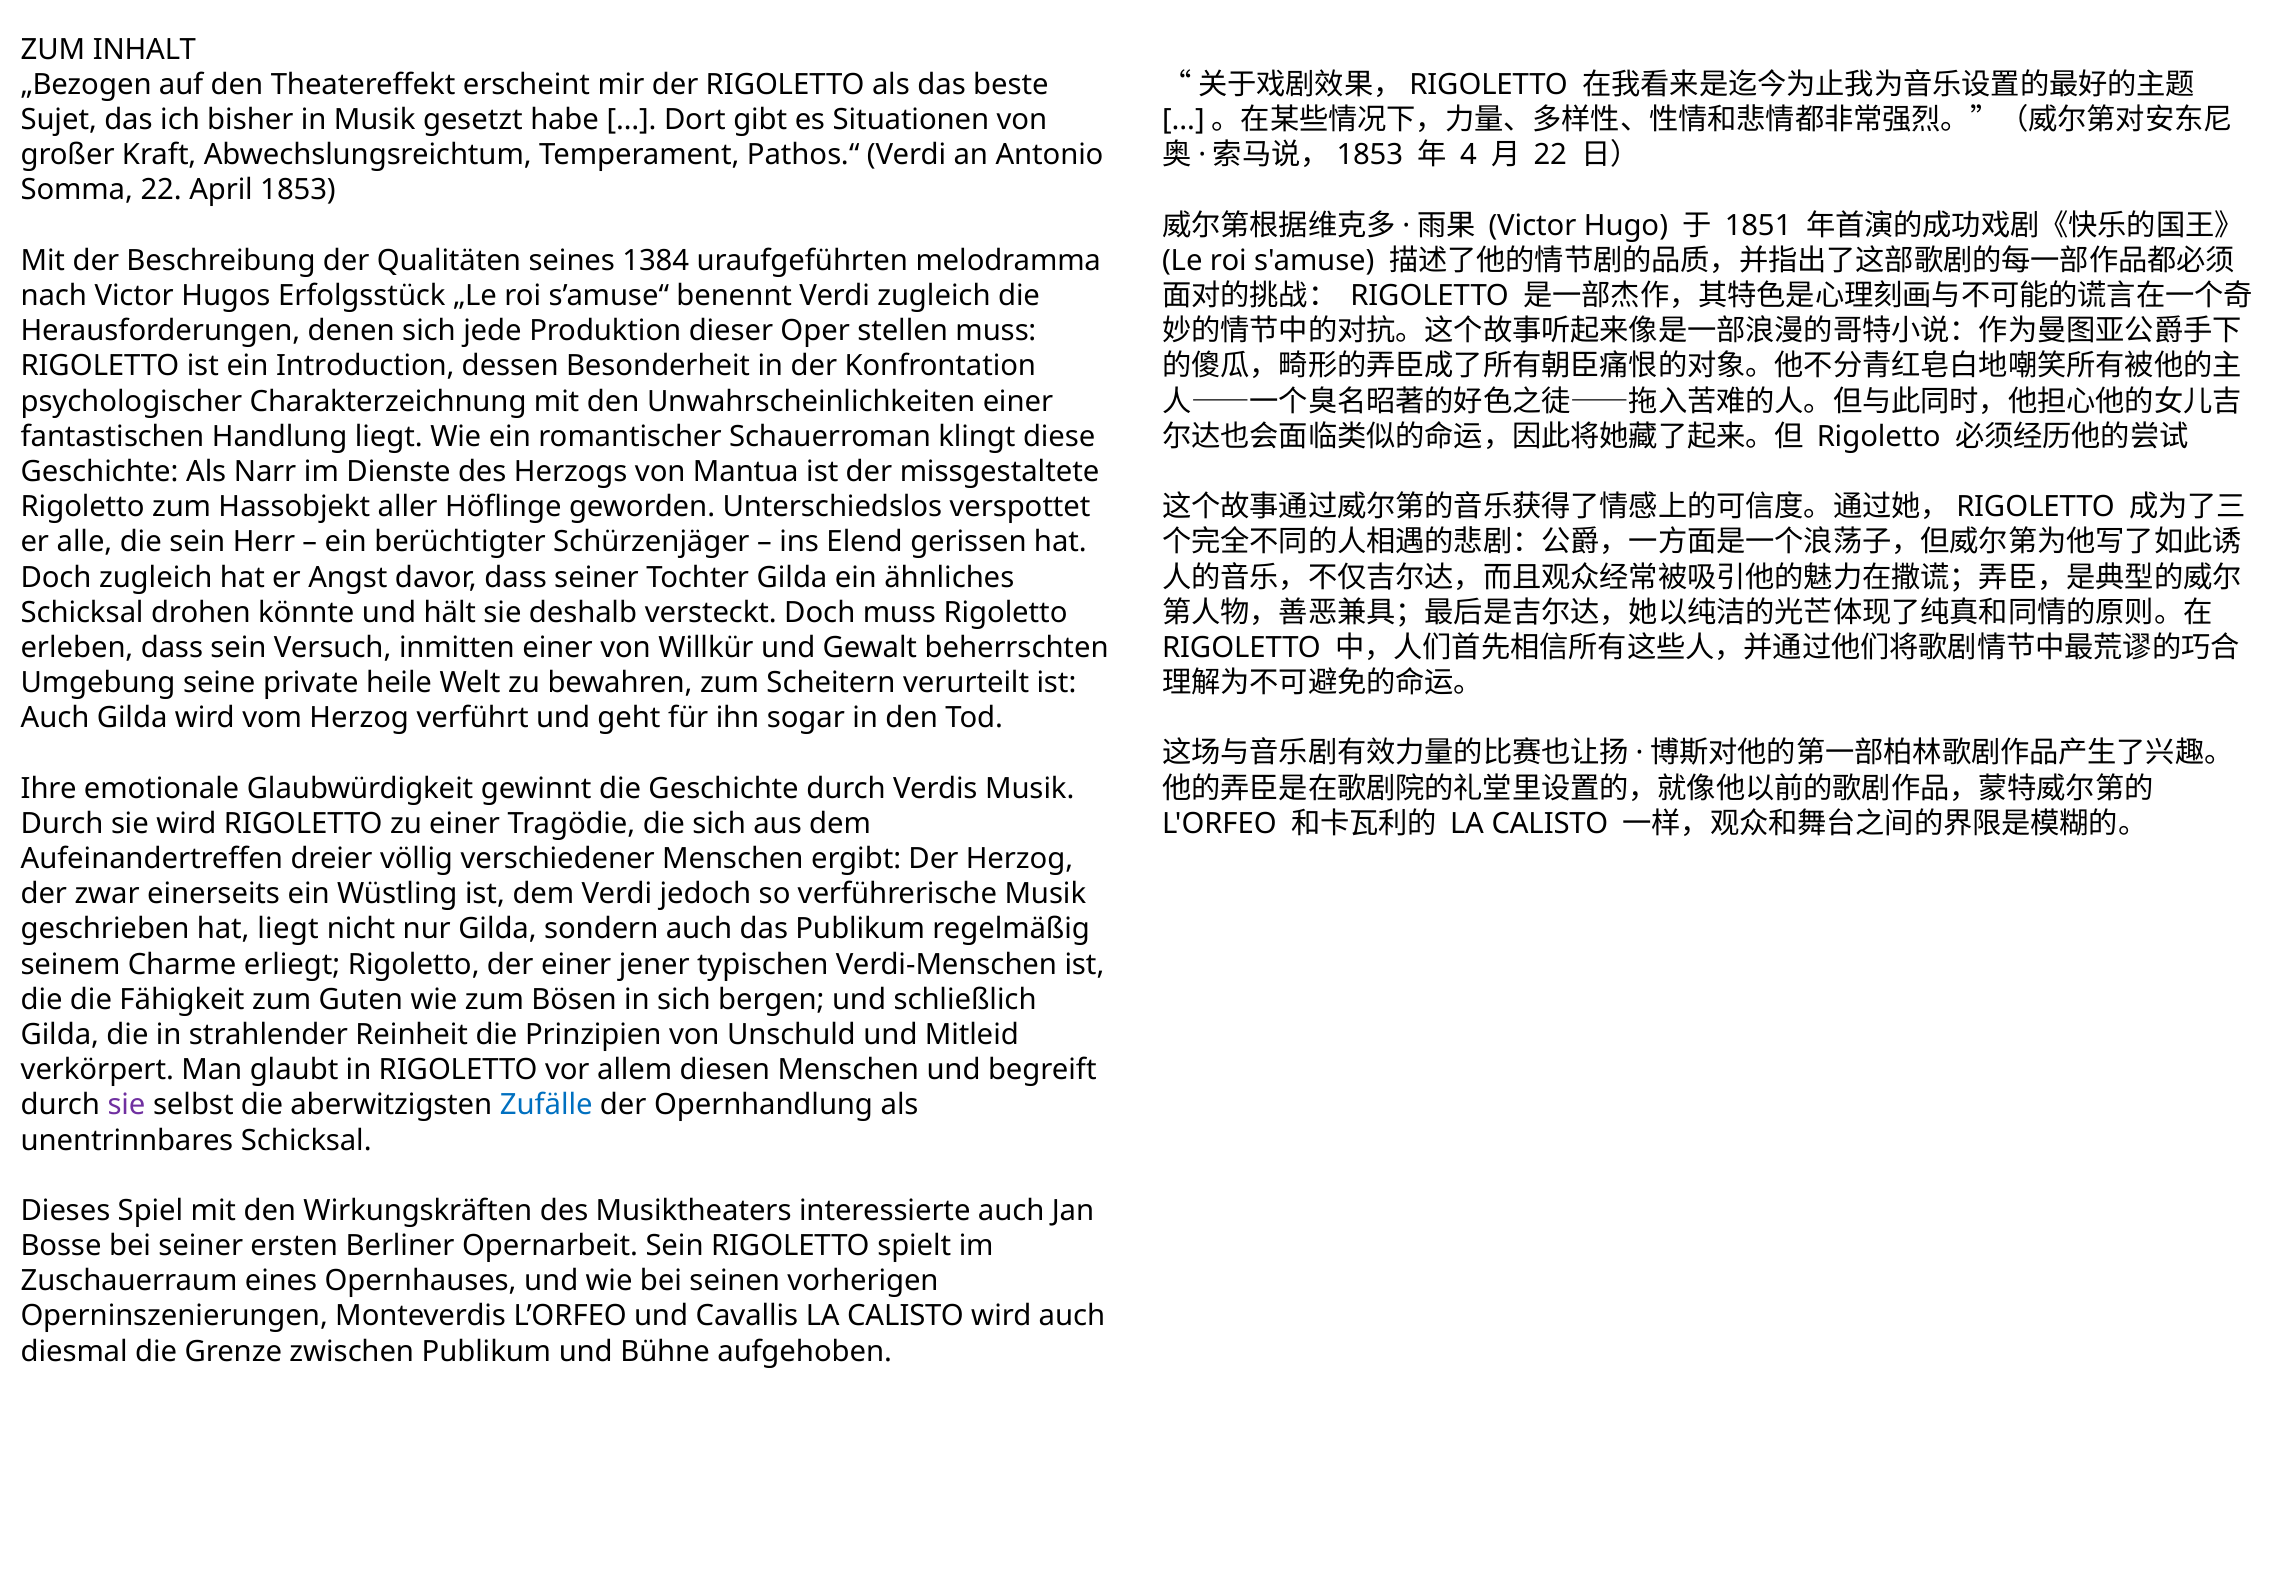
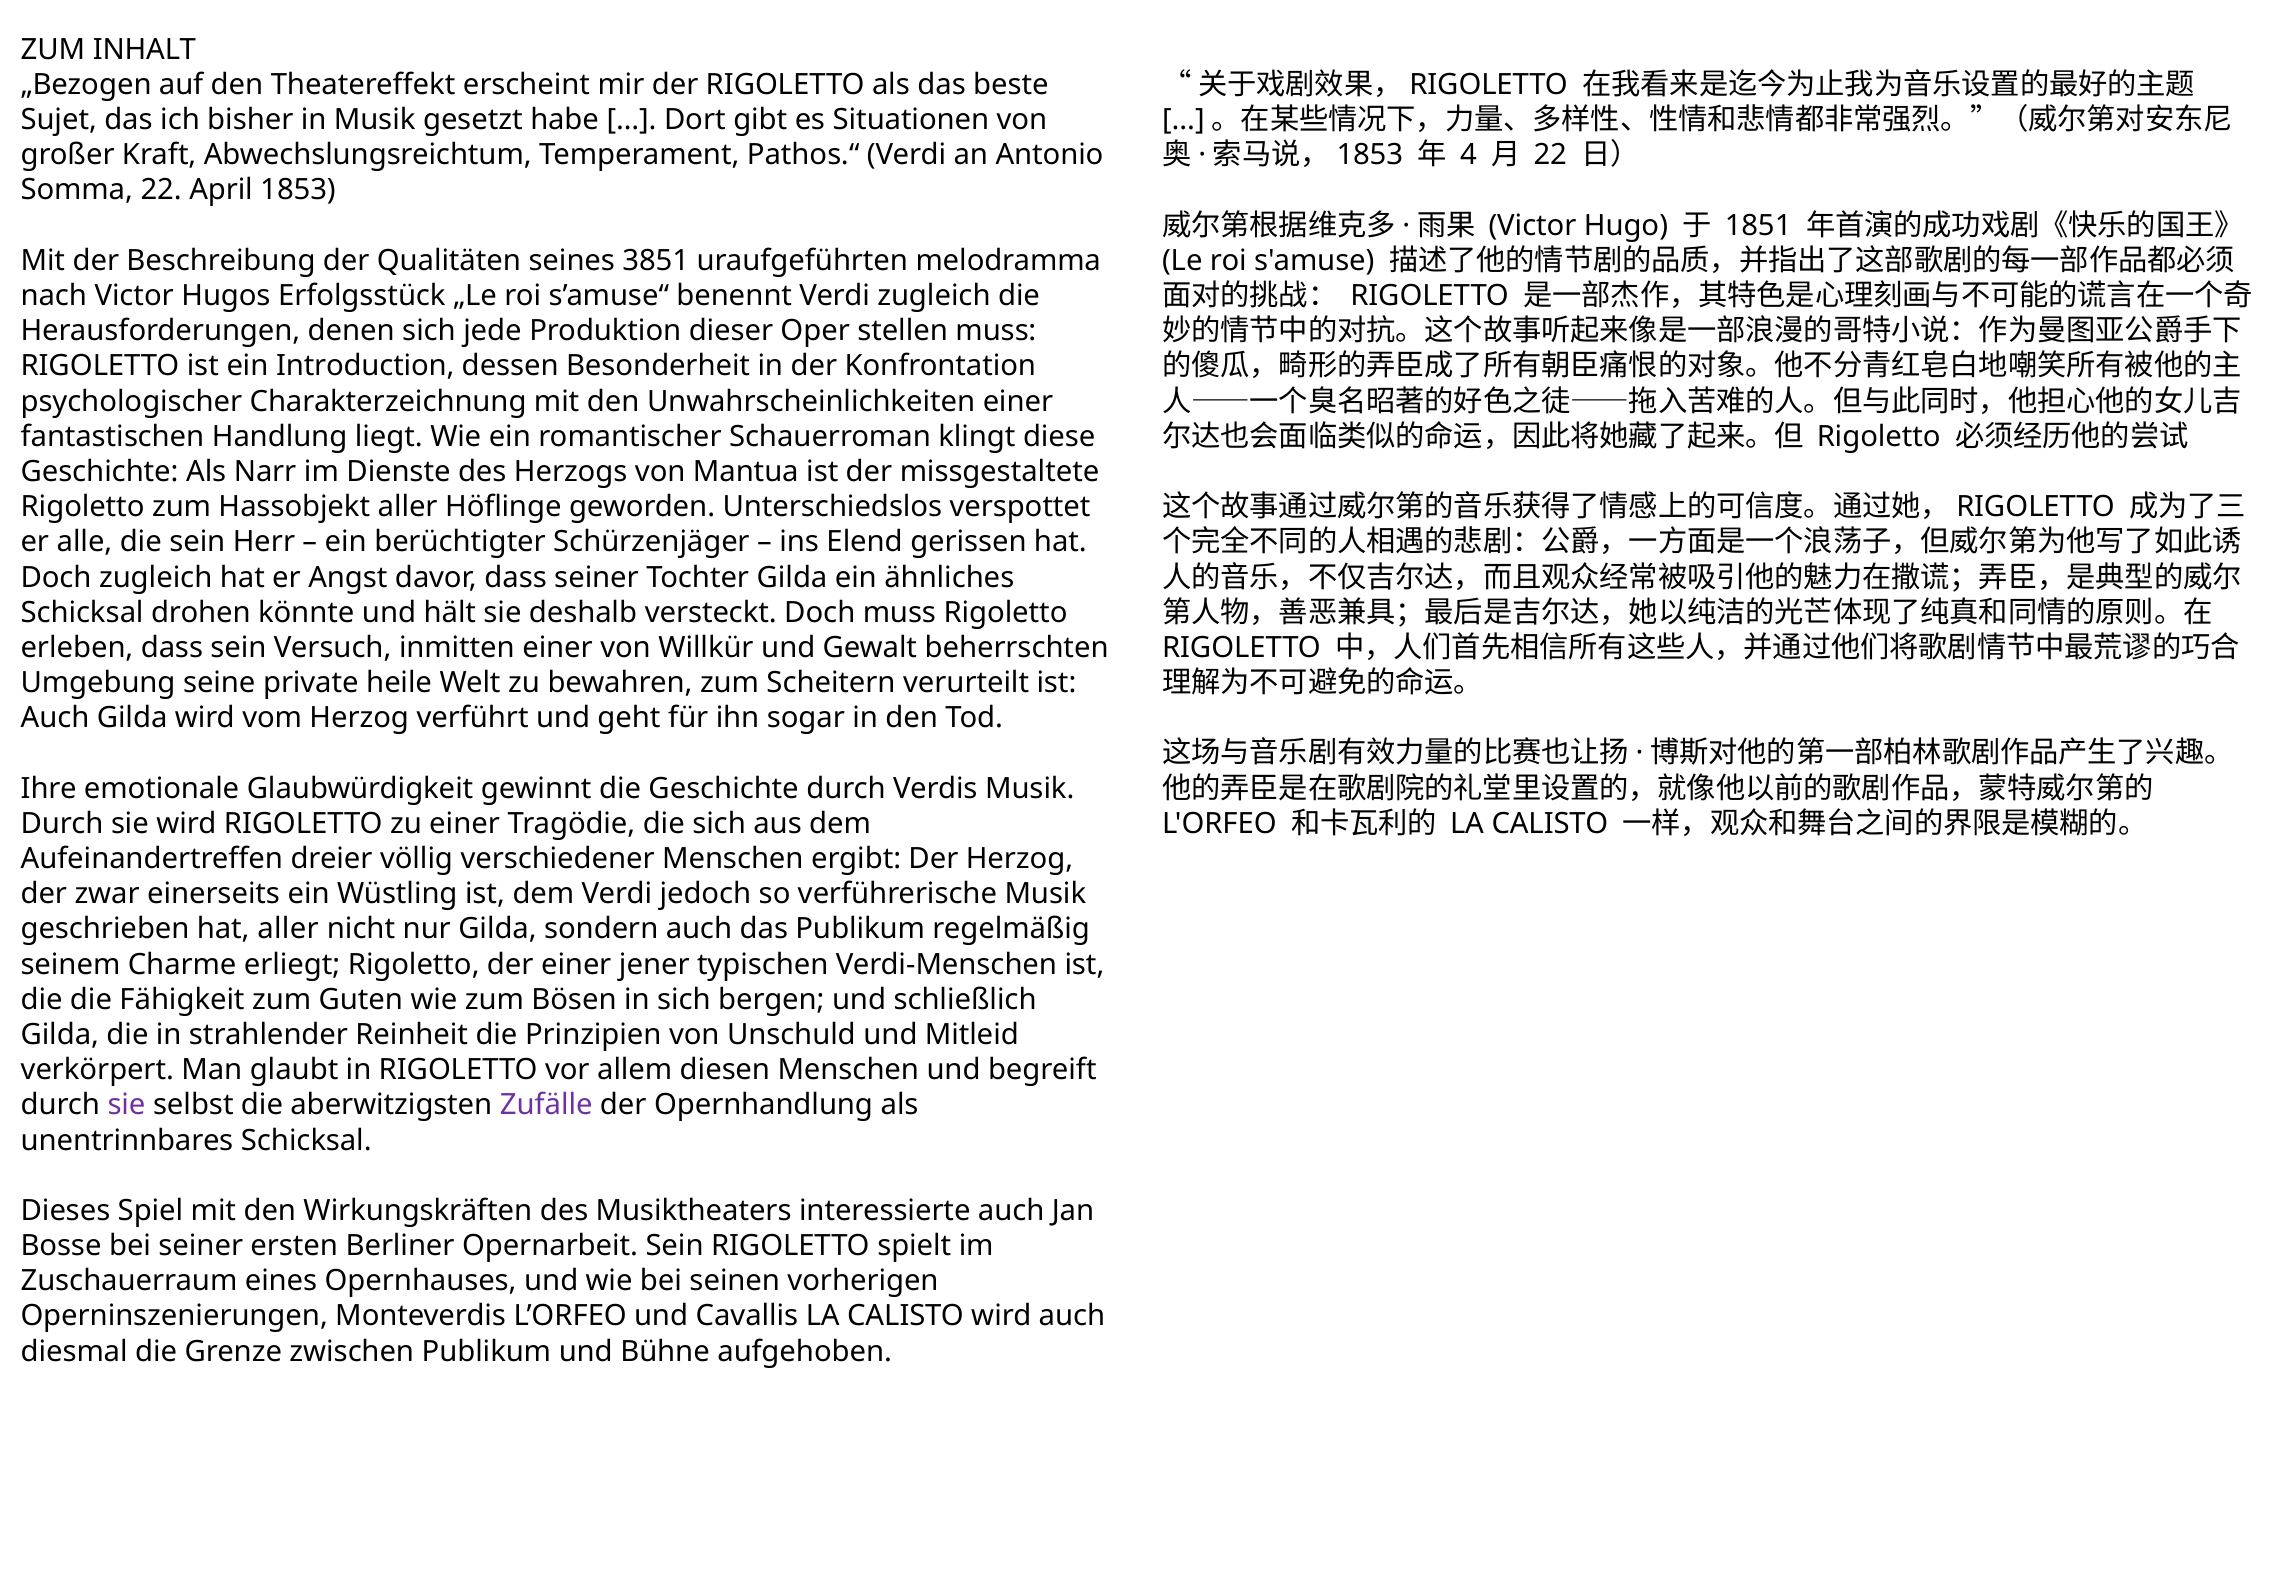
1384: 1384 -> 3851 (656, 261)
hat liegt: liegt -> aller (288, 929)
Zufälle colour: blue -> purple (546, 1105)
